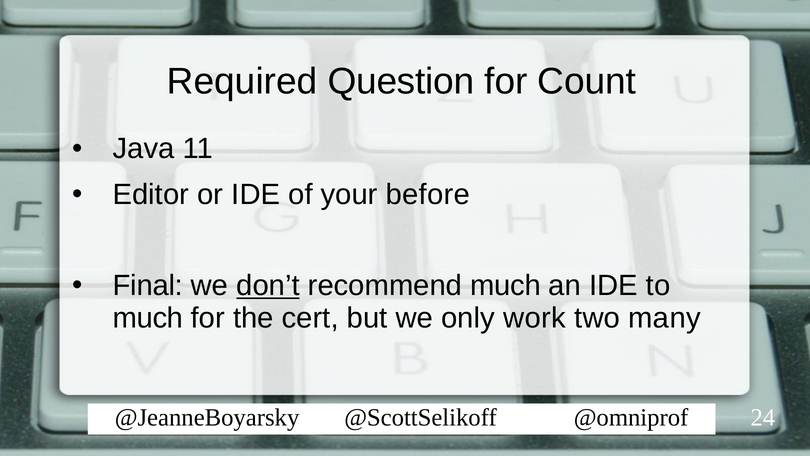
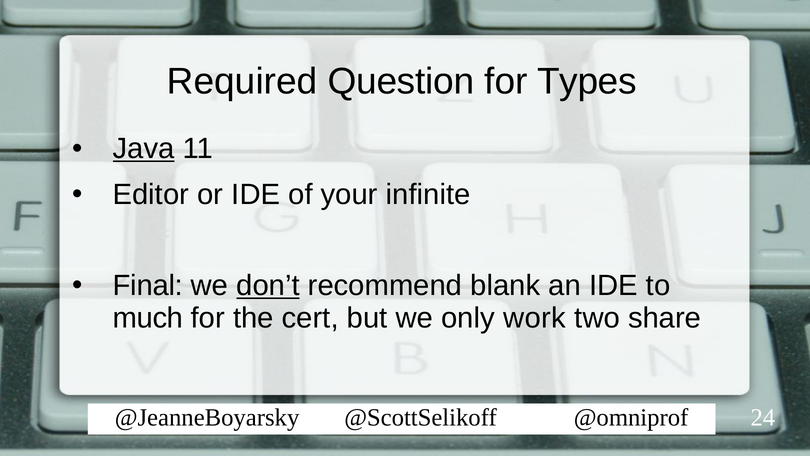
Count: Count -> Types (587, 81)
Java underline: none -> present (144, 149)
before: before -> infinite (428, 194)
recommend much: much -> blank (505, 285)
many: many -> share (665, 318)
